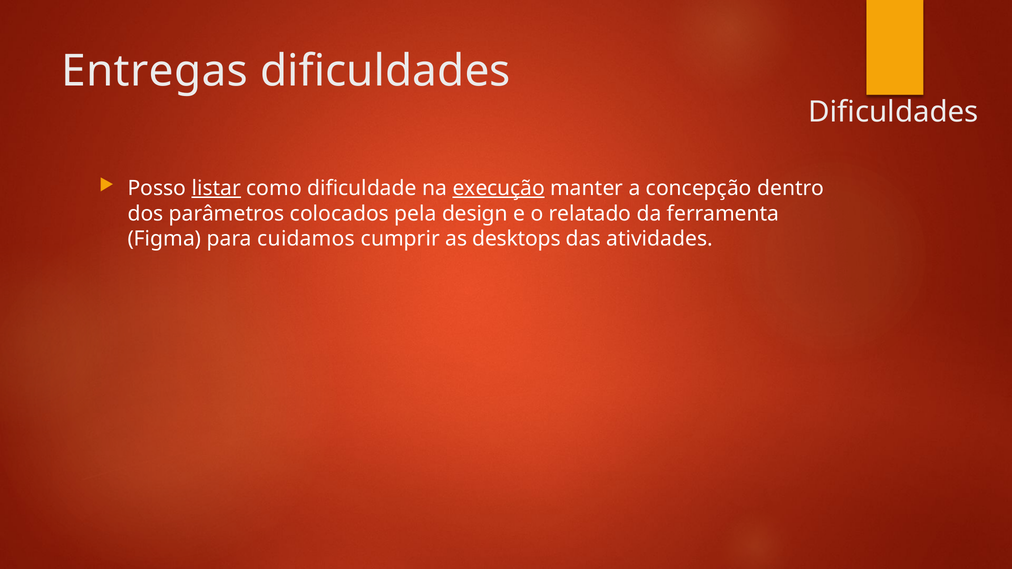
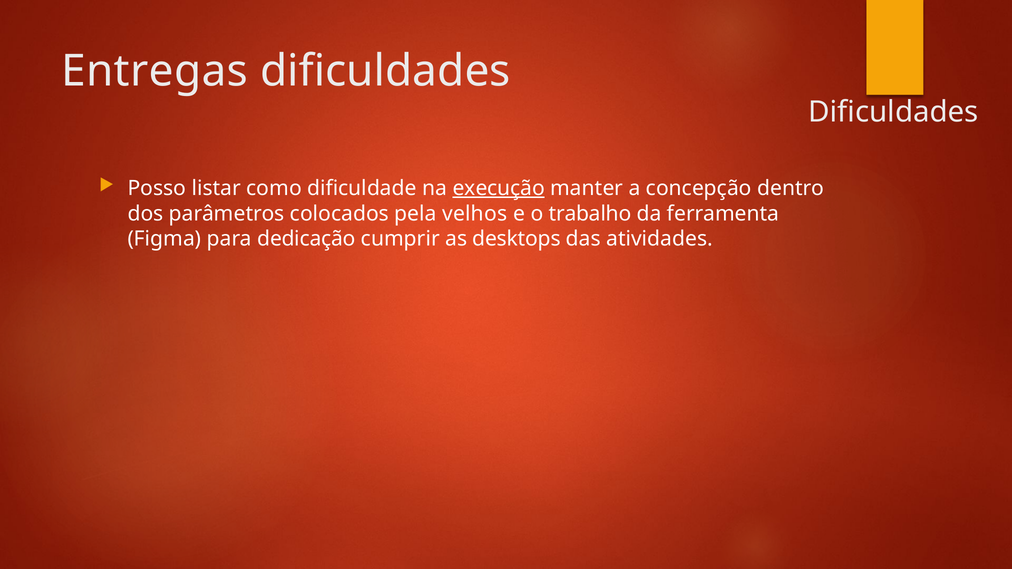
listar underline: present -> none (216, 188)
design: design -> velhos (475, 214)
relatado: relatado -> trabalho (590, 214)
cuidamos: cuidamos -> dedicação (306, 239)
